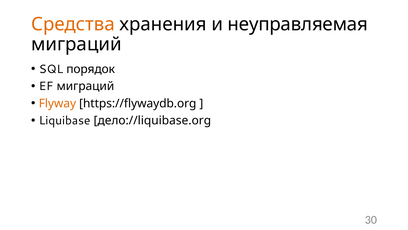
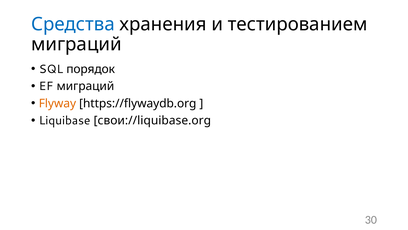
Средства colour: orange -> blue (73, 24)
неуправляемая: неуправляемая -> тестированием (298, 24)
дело://liquibase.org: дело://liquibase.org -> свои://liquibase.org (152, 120)
